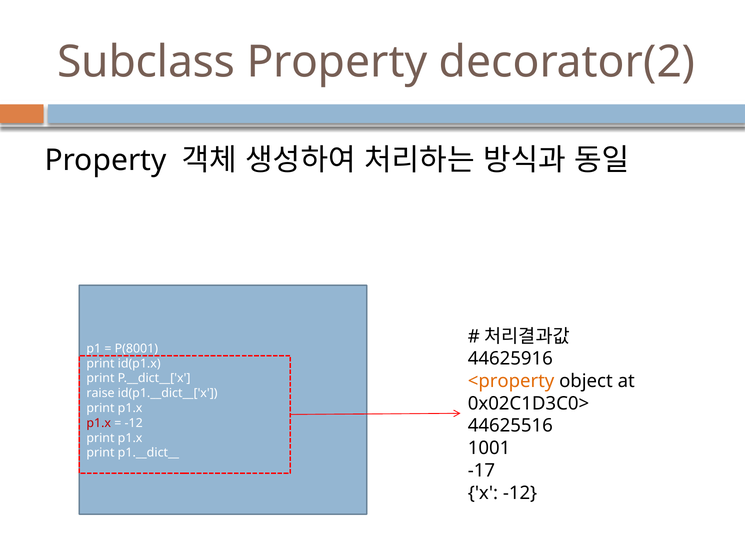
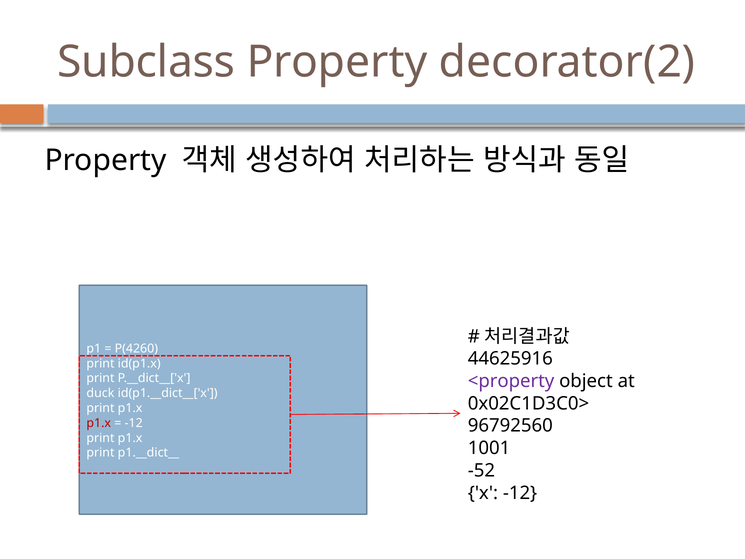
P(8001: P(8001 -> P(4260 (136, 348)
<property colour: orange -> purple (511, 381)
raise: raise -> duck (100, 393)
44625516: 44625516 -> 96792560 (510, 426)
-17: -17 -> -52 (481, 470)
